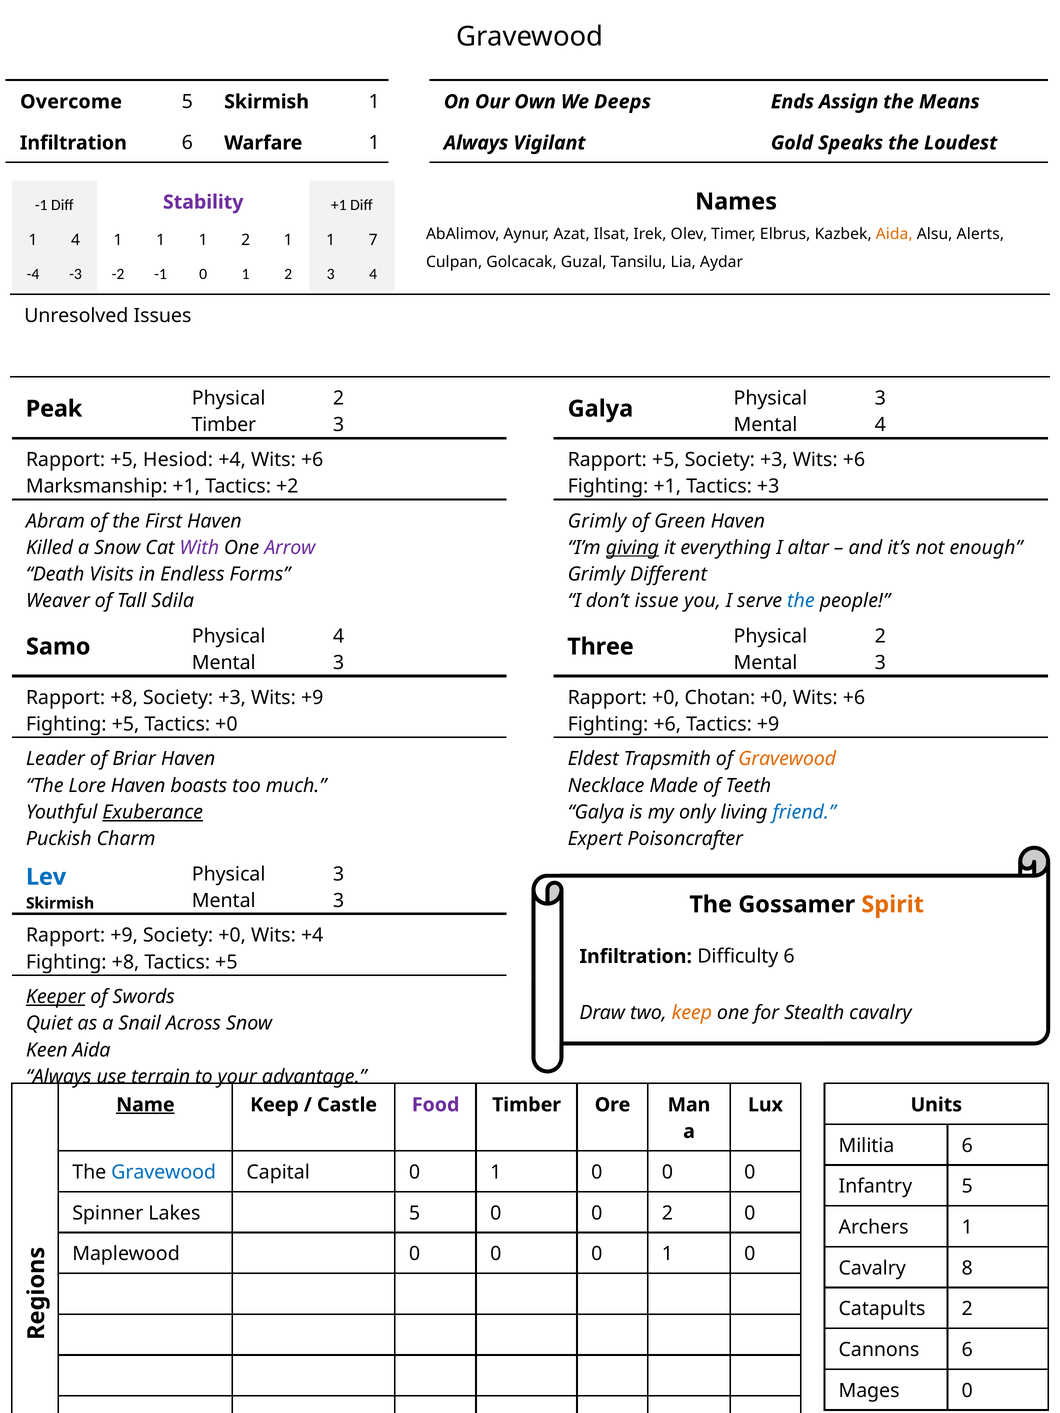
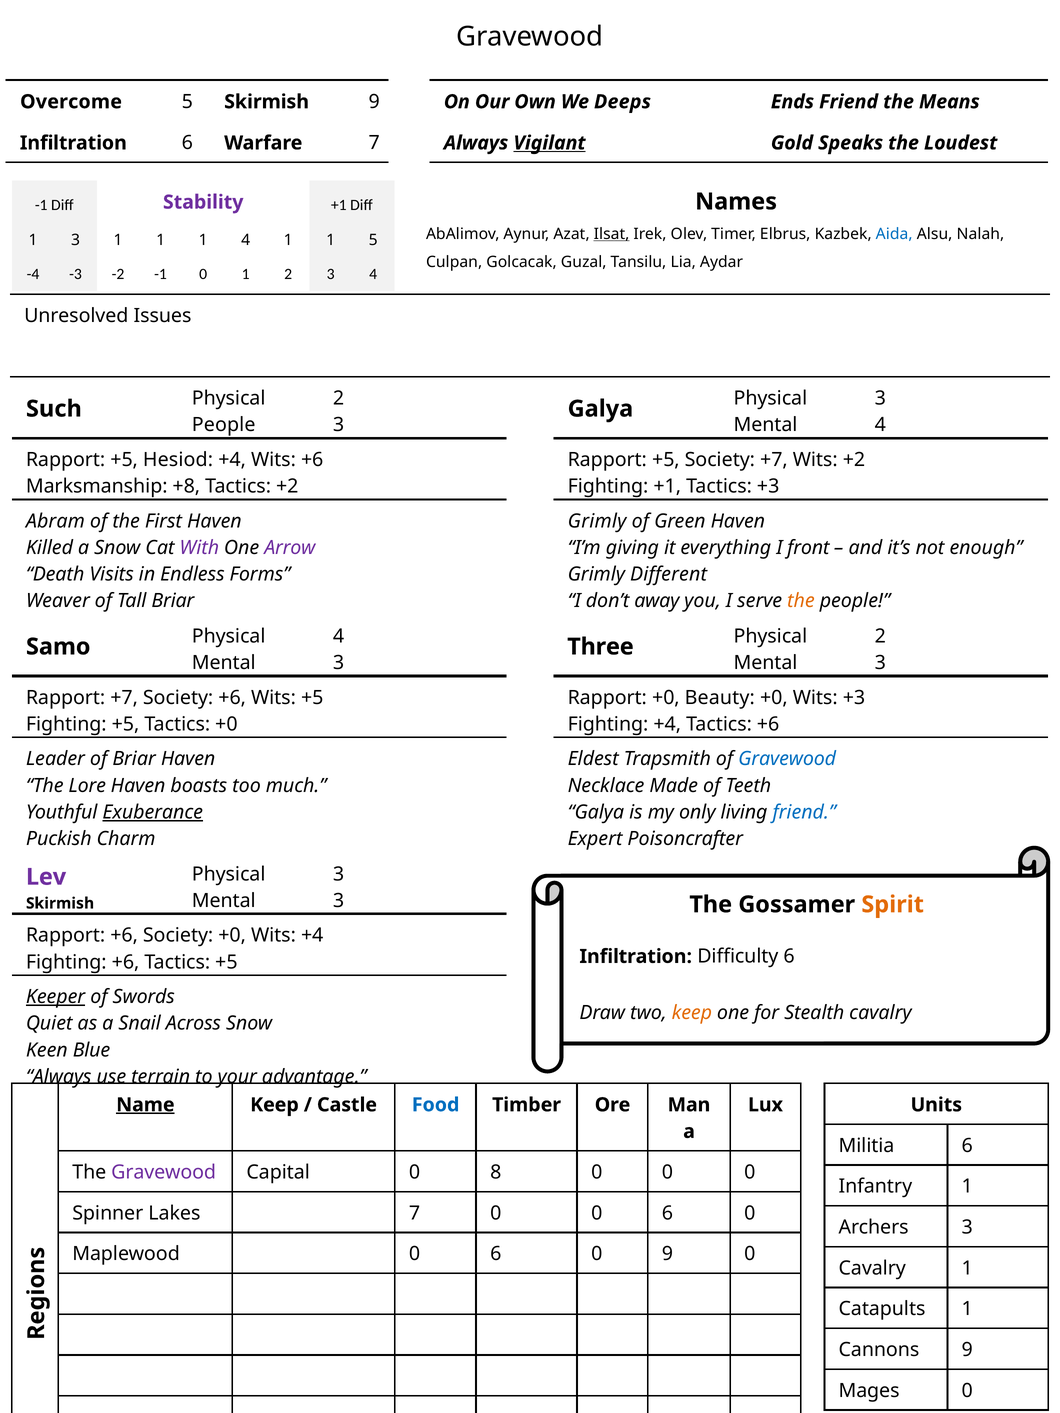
Skirmish 1: 1 -> 9 (374, 102)
Ends Assign: Assign -> Friend (849, 102)
Warfare 1: 1 -> 7 (374, 143)
Vigilant underline: none -> present (549, 143)
Ilsat underline: none -> present (612, 234)
Aida colour: orange -> blue (894, 234)
Alerts: Alerts -> Nalah (980, 234)
1 4: 4 -> 3 (76, 240)
1 1 2: 2 -> 4 (246, 240)
1 7: 7 -> 5 (373, 240)
Peak: Peak -> Such (54, 409)
Timber: Timber -> People (224, 425)
+5 Society +3: +3 -> +7 (774, 460)
+6: +6 -> +2 (854, 460)
Marksmanship +1: +1 -> +8 (186, 486)
giving underline: present -> none (632, 548)
altar: altar -> front (808, 548)
Tall Sdila: Sdila -> Briar (173, 601)
issue: issue -> away (657, 601)
the colour: blue -> orange (801, 601)
Rapport +8: +8 -> +7 (124, 698)
+3: +3 -> +6 (232, 698)
Wits +9: +9 -> +5 (312, 698)
Chotan: Chotan -> Beauty (720, 698)
+0 Wits +6: +6 -> +3 (854, 698)
Fighting +6: +6 -> +4 (667, 724)
Tactics +9: +9 -> +6 (768, 724)
Gravewood colour: orange -> blue (787, 759)
Lev colour: blue -> purple (46, 877)
Rapport +9: +9 -> +6 (124, 936)
Fighting +8: +8 -> +6 (126, 962)
Keen Aida: Aida -> Blue (91, 1050)
Food colour: purple -> blue (436, 1105)
Gravewood colour: blue -> purple (164, 1173)
Capital 0 1: 1 -> 8 (496, 1173)
Infantry 5: 5 -> 1 (967, 1187)
Lakes 5: 5 -> 7 (415, 1213)
0 0 2: 2 -> 6 (667, 1213)
Archers 1: 1 -> 3 (967, 1228)
Maplewood 0 0: 0 -> 6 (496, 1254)
1: 1 -> 9 (667, 1254)
Cavalry 8: 8 -> 1 (967, 1268)
Catapults 2: 2 -> 1 (967, 1309)
Cannons 6: 6 -> 9 (967, 1350)
